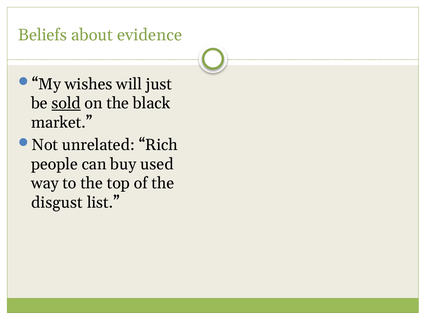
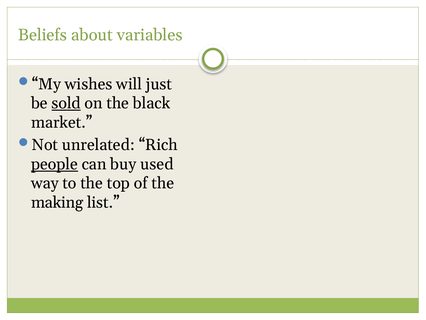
evidence: evidence -> variables (150, 35)
people underline: none -> present (54, 164)
disgust: disgust -> making (57, 202)
